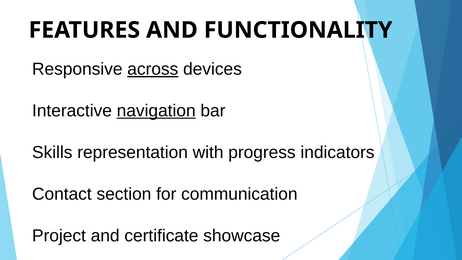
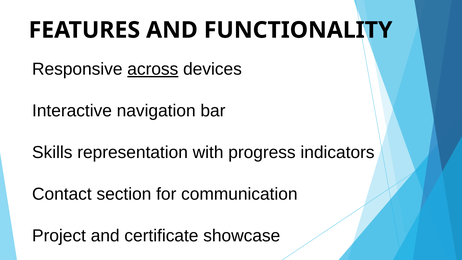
navigation underline: present -> none (156, 111)
